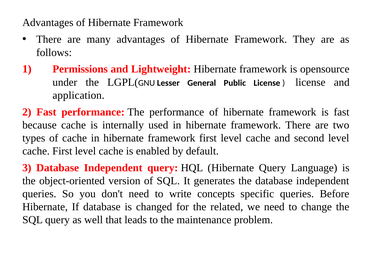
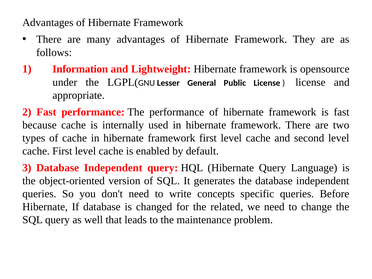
Permissions: Permissions -> Information (80, 69)
application: application -> appropriate (79, 95)
